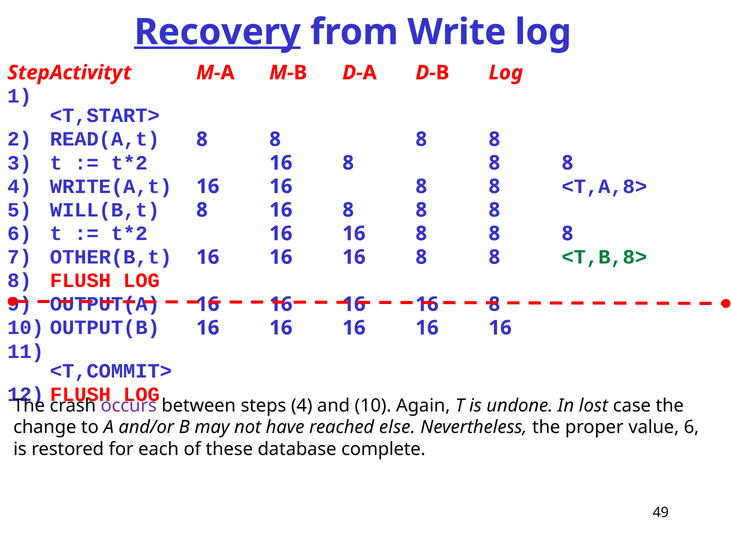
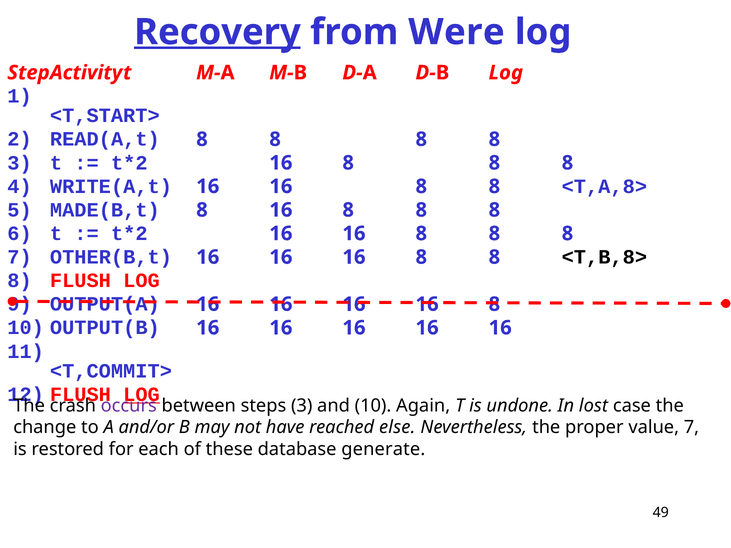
Write: Write -> Were (456, 32)
WILL(B,t: WILL(B,t -> MADE(B,t (105, 210)
<T,B,8> colour: green -> black (604, 257)
LOG underline: none -> present (142, 395)
steps 4: 4 -> 3 (302, 406)
value 6: 6 -> 7 (691, 428)
complete: complete -> generate (383, 450)
